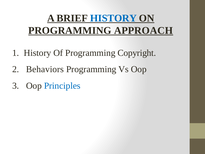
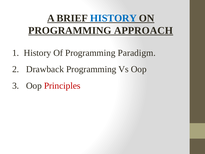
Copyright: Copyright -> Paradigm (137, 53)
Behaviors: Behaviors -> Drawback (45, 69)
Principles colour: blue -> red (62, 86)
